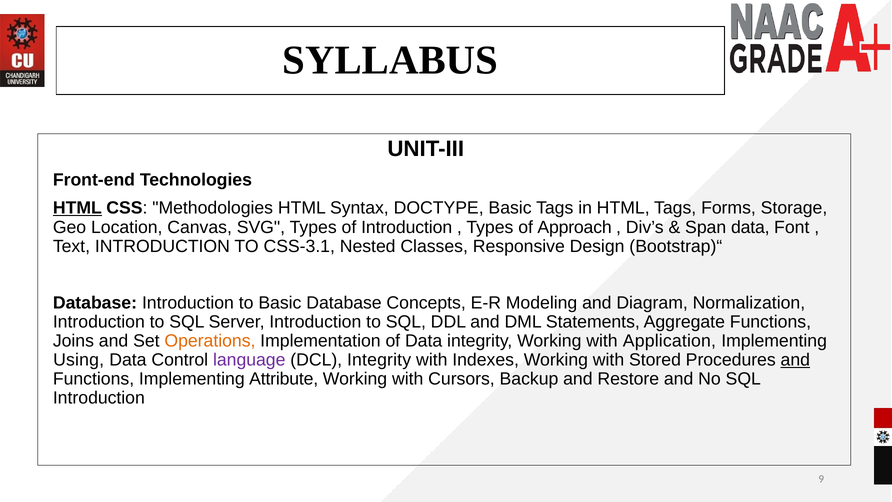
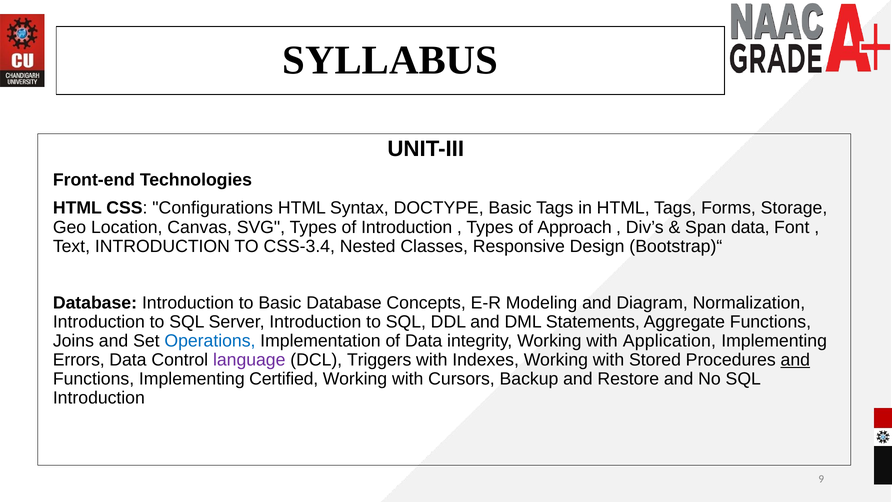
HTML underline: present -> none (77, 208)
Methodologies: Methodologies -> Configurations (213, 208)
CSS-3.1: CSS-3.1 -> CSS-3.4 (299, 246)
Operations colour: orange -> blue (210, 341)
Using: Using -> Errors (79, 360)
DCL Integrity: Integrity -> Triggers (379, 360)
Attribute: Attribute -> Certified (284, 379)
